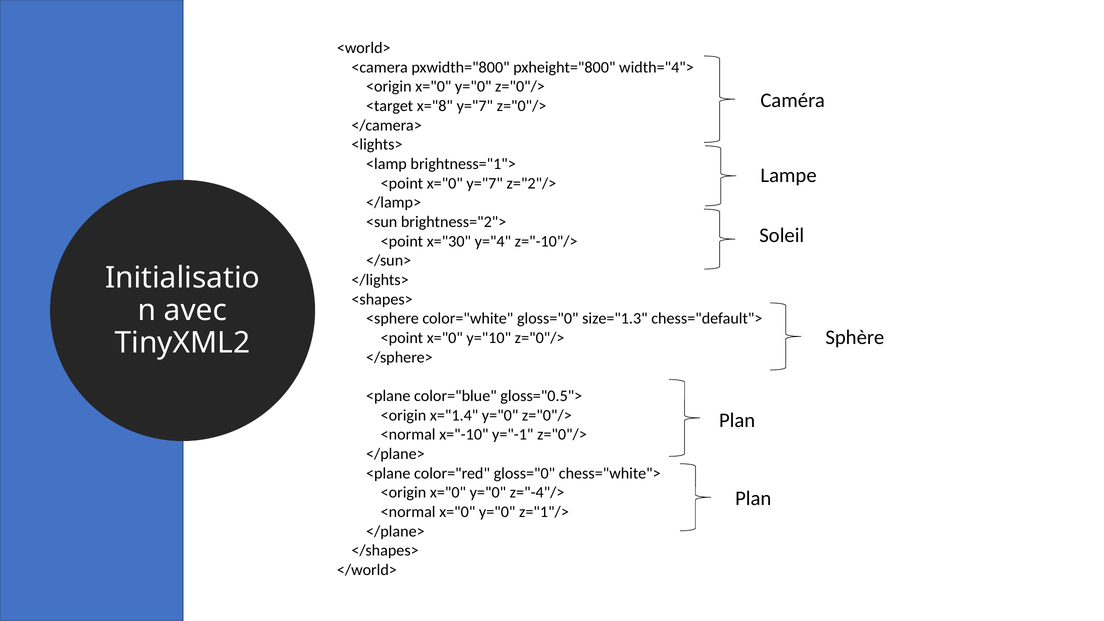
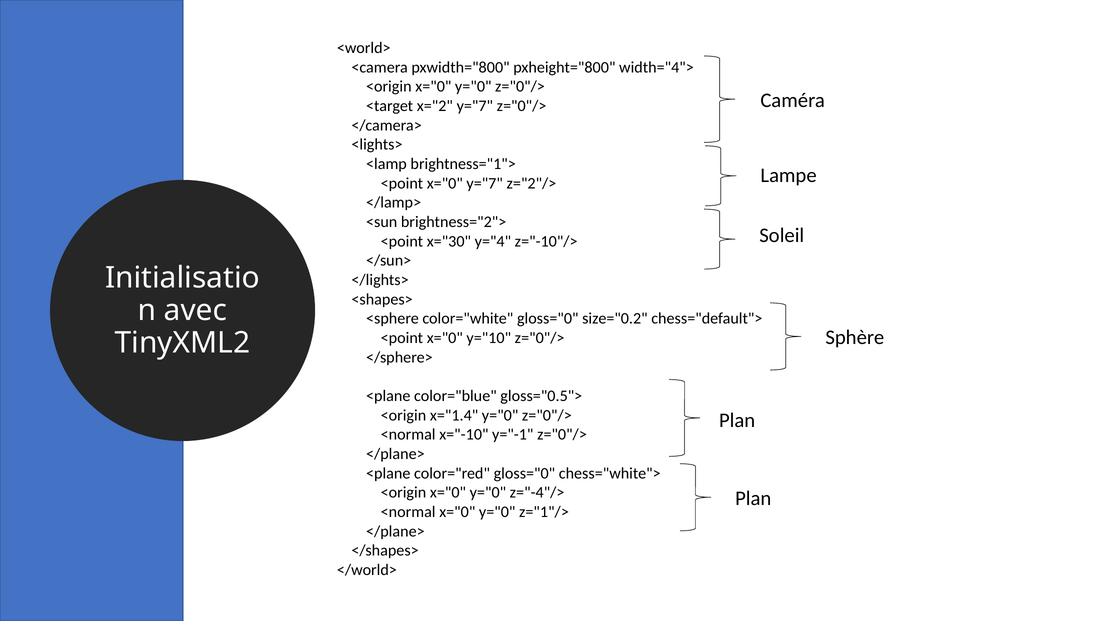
x="8: x="8 -> x="2 (435, 106)
size="1.3: size="1.3 -> size="0.2 (615, 319)
